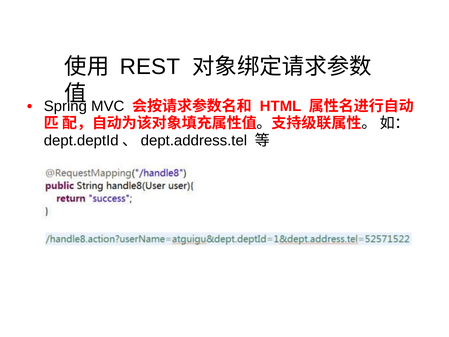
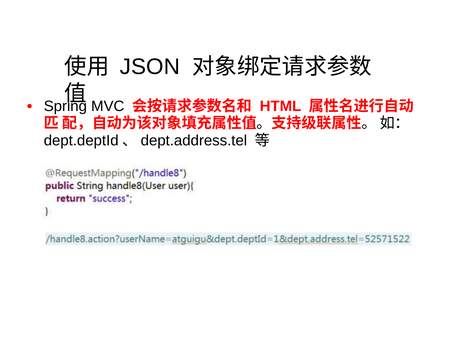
REST: REST -> JSON (150, 67)
